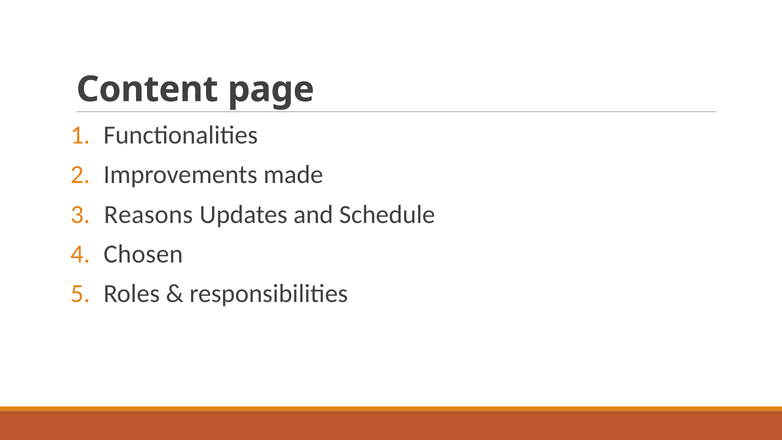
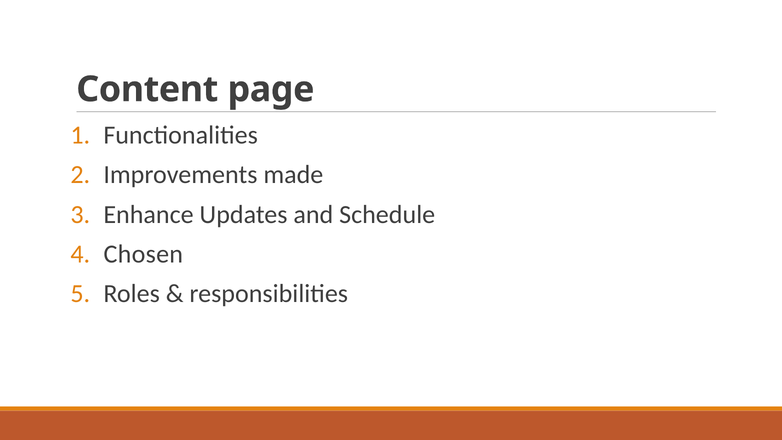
Reasons: Reasons -> Enhance (148, 214)
